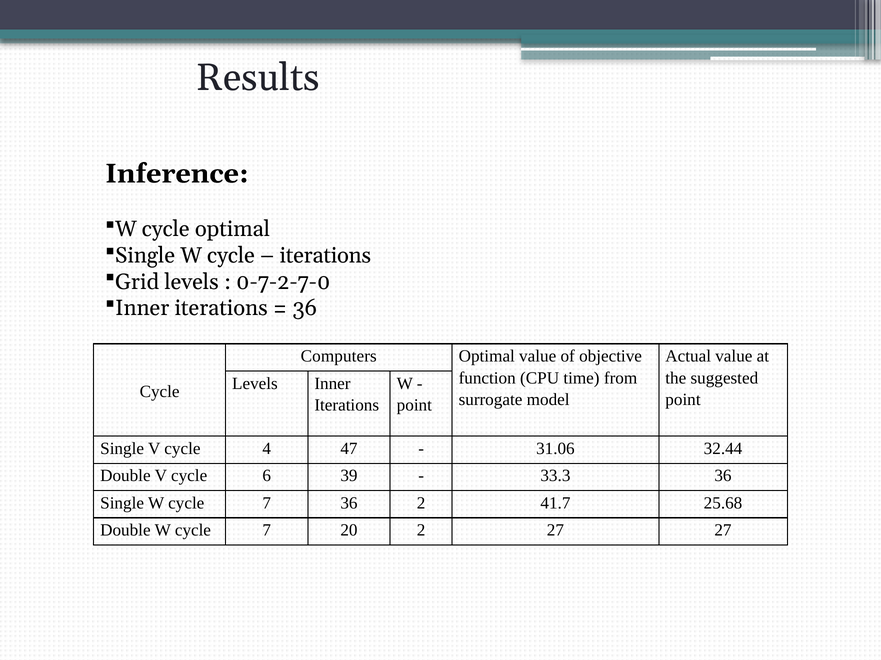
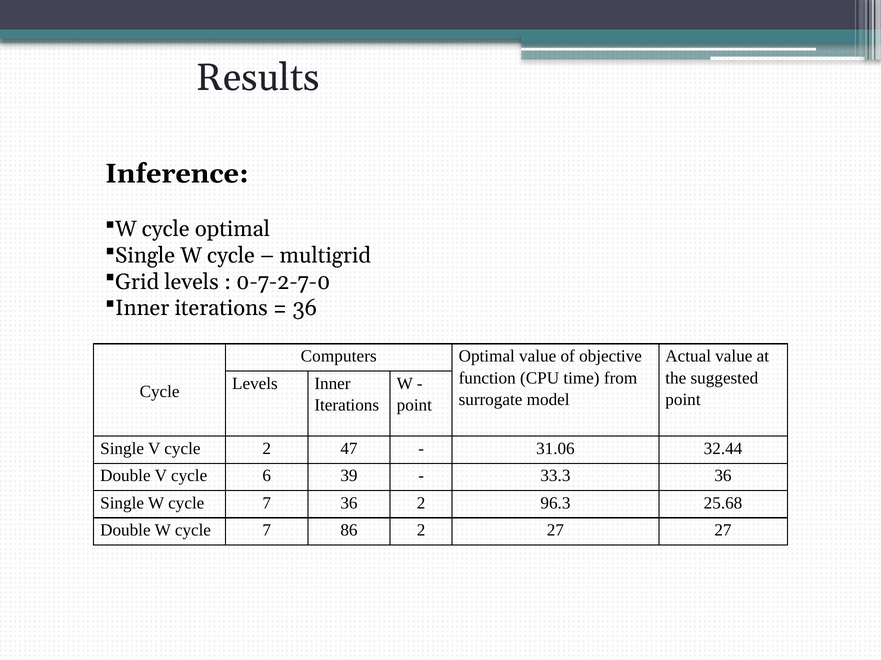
iterations: iterations -> multigrid (325, 256)
cycle 4: 4 -> 2 (267, 449)
41.7: 41.7 -> 96.3 (555, 504)
20: 20 -> 86 (349, 531)
